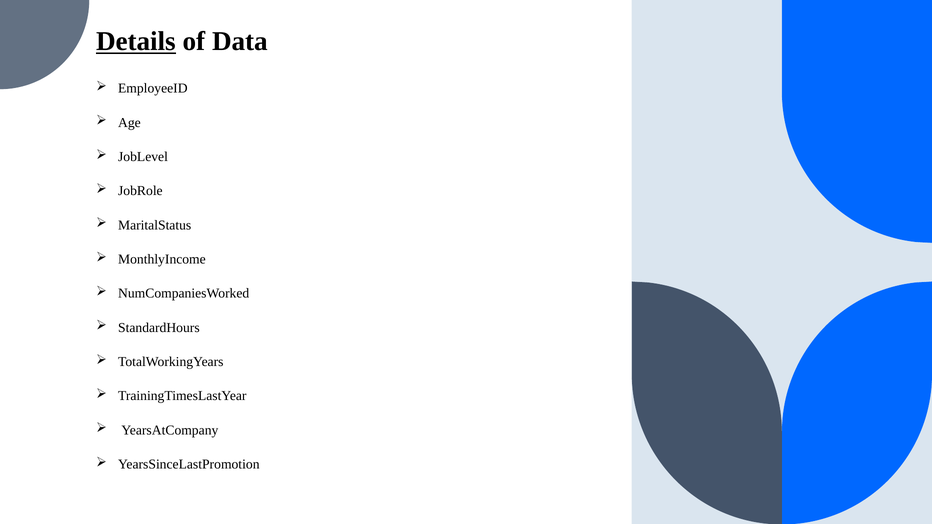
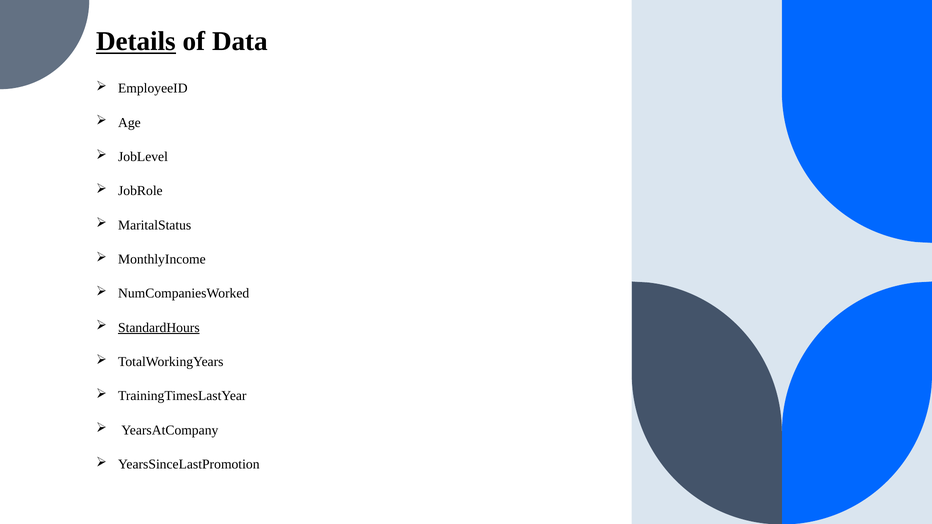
StandardHours underline: none -> present (159, 328)
